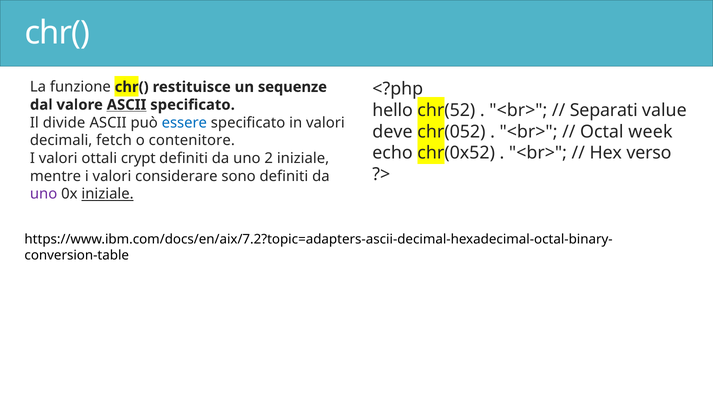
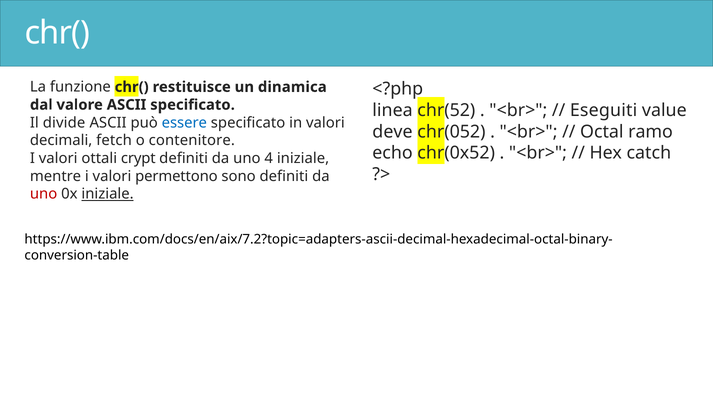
sequenze: sequenze -> dinamica (292, 87)
ASCII underline: present -> none (127, 105)
hello: hello -> linea (393, 110)
Separati: Separati -> Eseguiti (604, 110)
week: week -> ramo (651, 132)
verso: verso -> catch (649, 153)
2: 2 -> 4 (269, 158)
considerare: considerare -> permettono (176, 176)
uno colour: purple -> red (44, 194)
